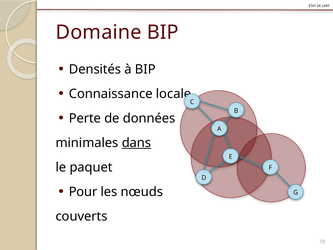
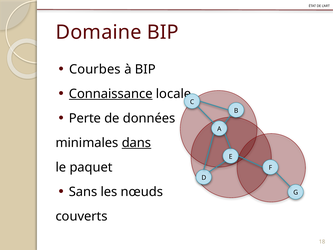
Densités: Densités -> Courbes (95, 69)
Connaissance underline: none -> present (111, 94)
Pour: Pour -> Sans (83, 192)
